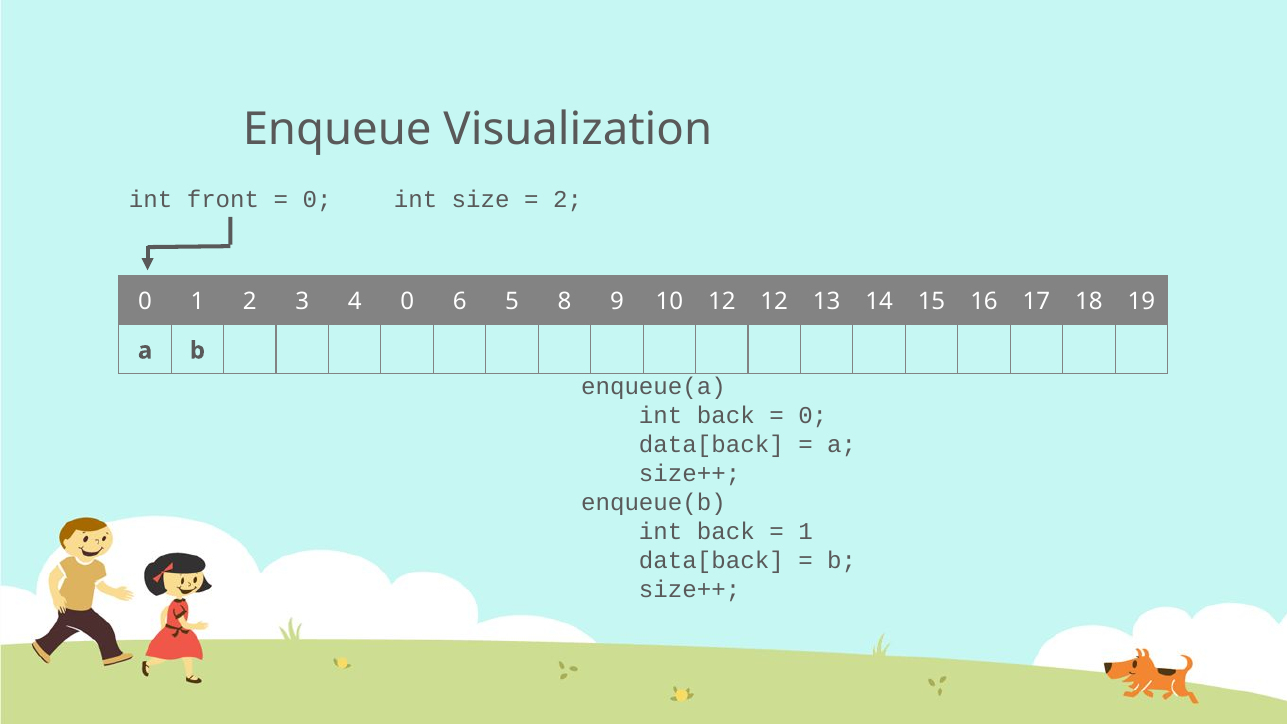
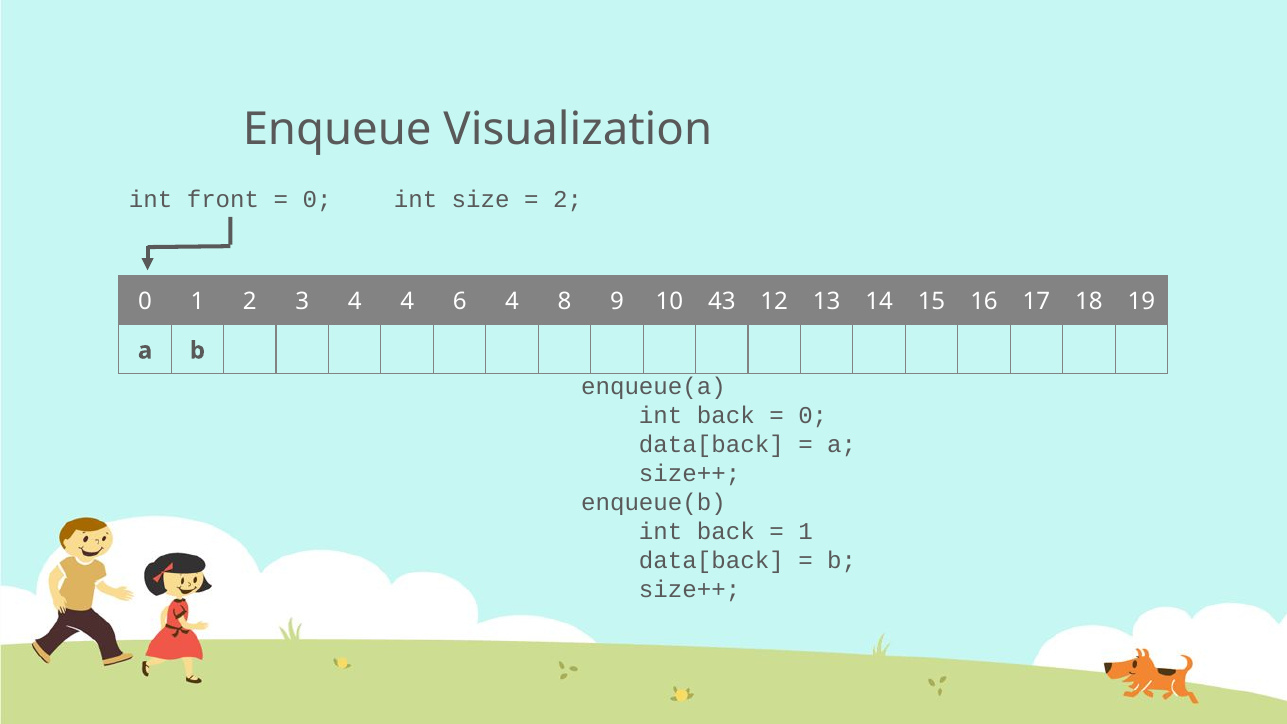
4 0: 0 -> 4 (407, 302)
6 5: 5 -> 4 (512, 302)
10 12: 12 -> 43 (722, 302)
